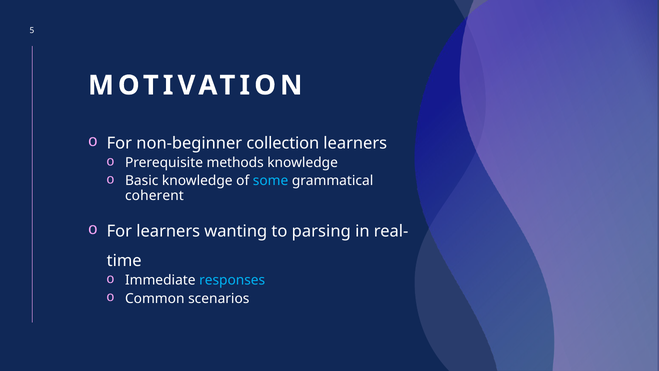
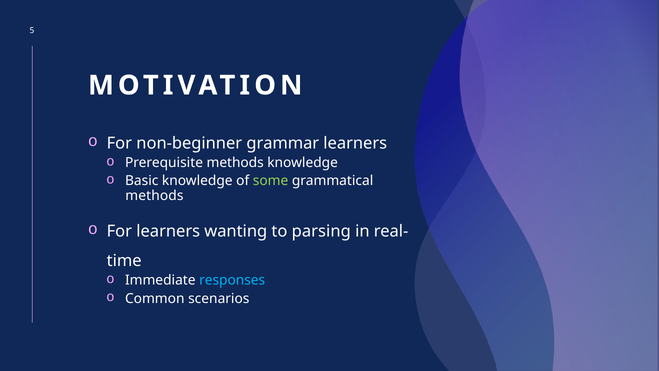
collection: collection -> grammar (283, 143)
some colour: light blue -> light green (271, 181)
coherent: coherent -> methods (154, 196)
